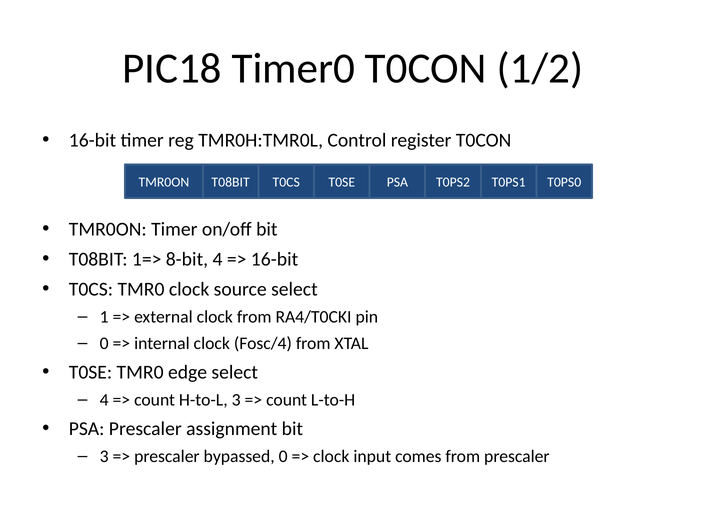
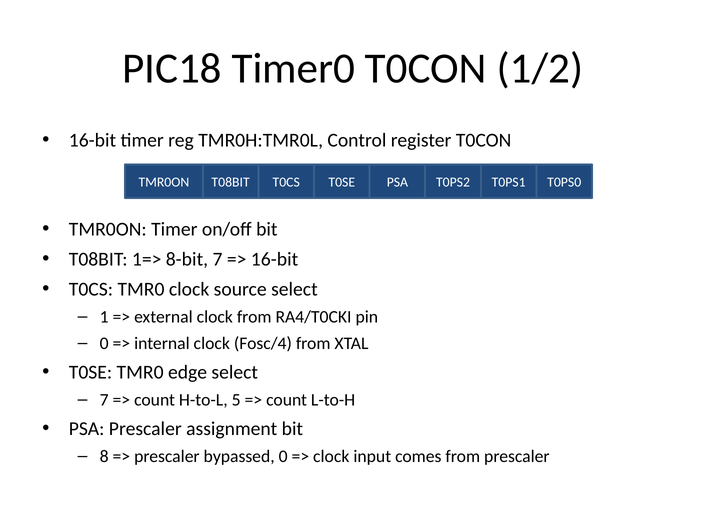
8-bit 4: 4 -> 7 (217, 260)
4: 4 -> 7 (104, 400)
H-to-L 3: 3 -> 5 (236, 400)
3: 3 -> 8 (104, 457)
